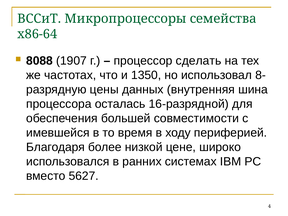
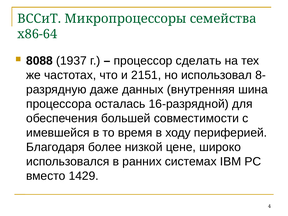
1907: 1907 -> 1937 (71, 61)
1350: 1350 -> 2151 (146, 75)
цены: цены -> даже (104, 90)
5627: 5627 -> 1429 (84, 176)
